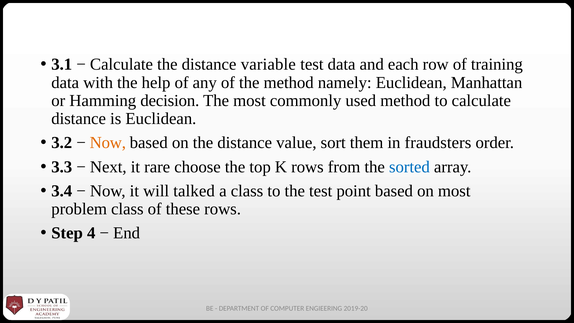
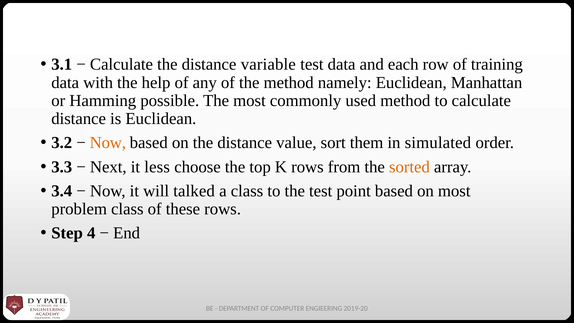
decision: decision -> possible (170, 101)
fraudsters: fraudsters -> simulated (438, 143)
rare: rare -> less (157, 167)
sorted colour: blue -> orange (409, 167)
